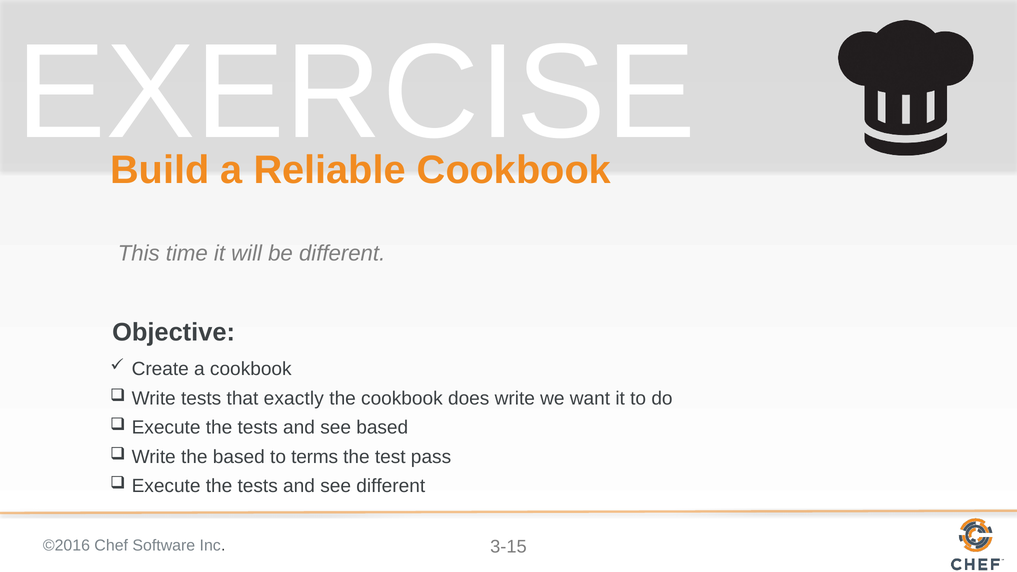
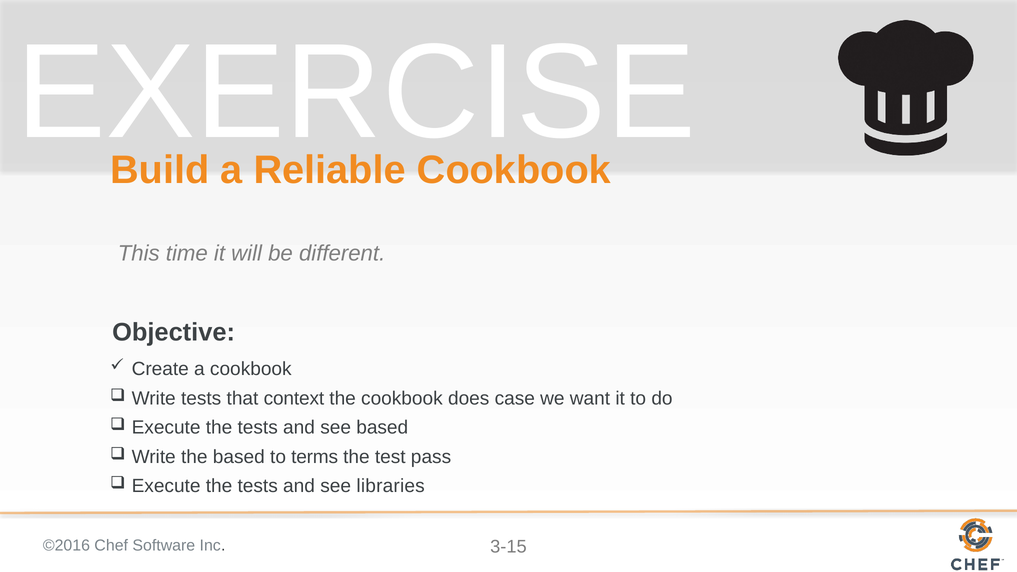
exactly: exactly -> context (294, 398)
does write: write -> case (515, 398)
see different: different -> libraries (391, 486)
